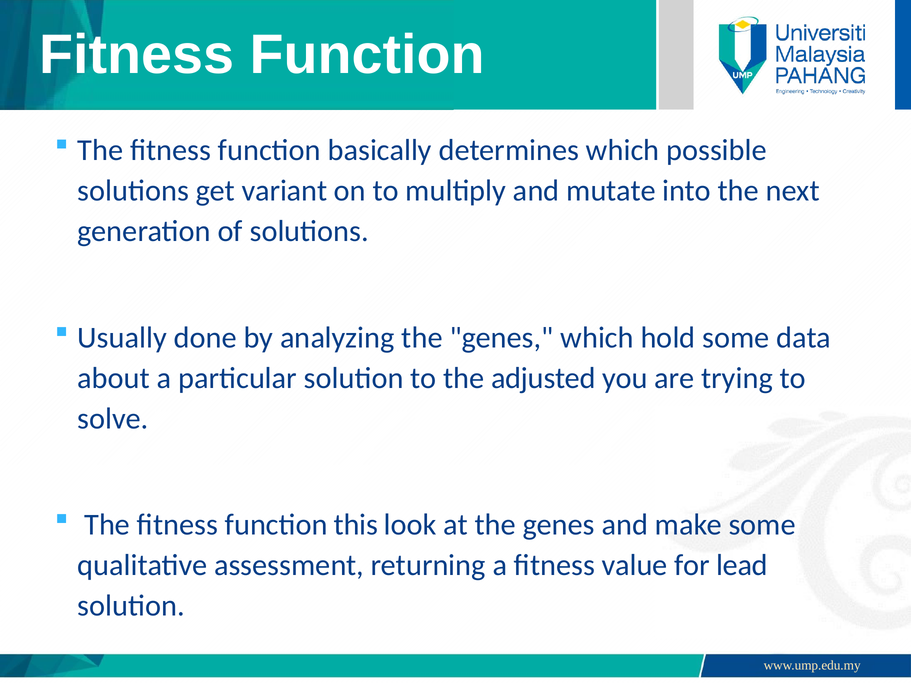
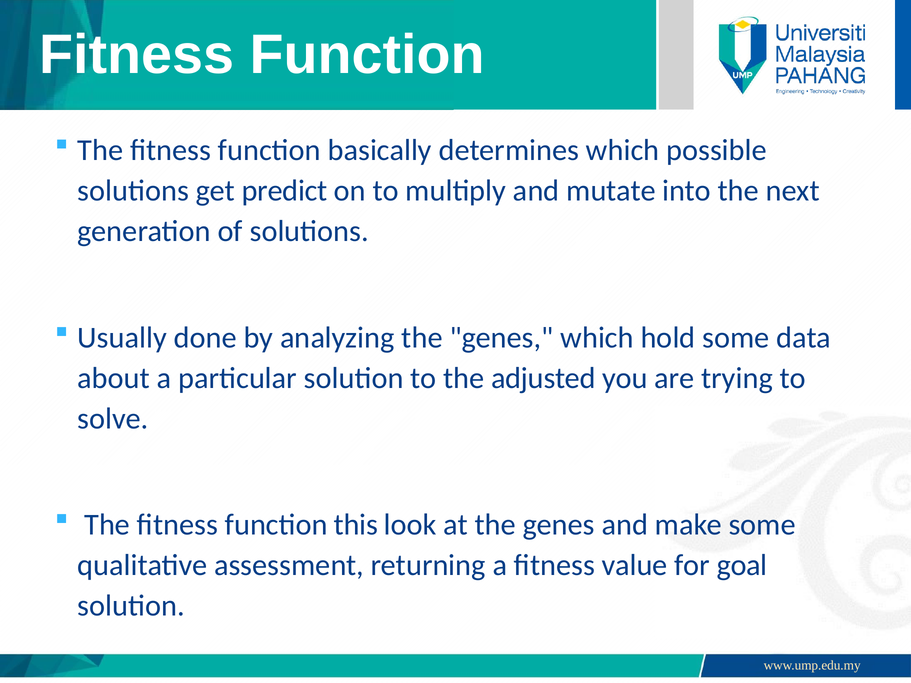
variant: variant -> predict (285, 191)
lead: lead -> goal (742, 566)
